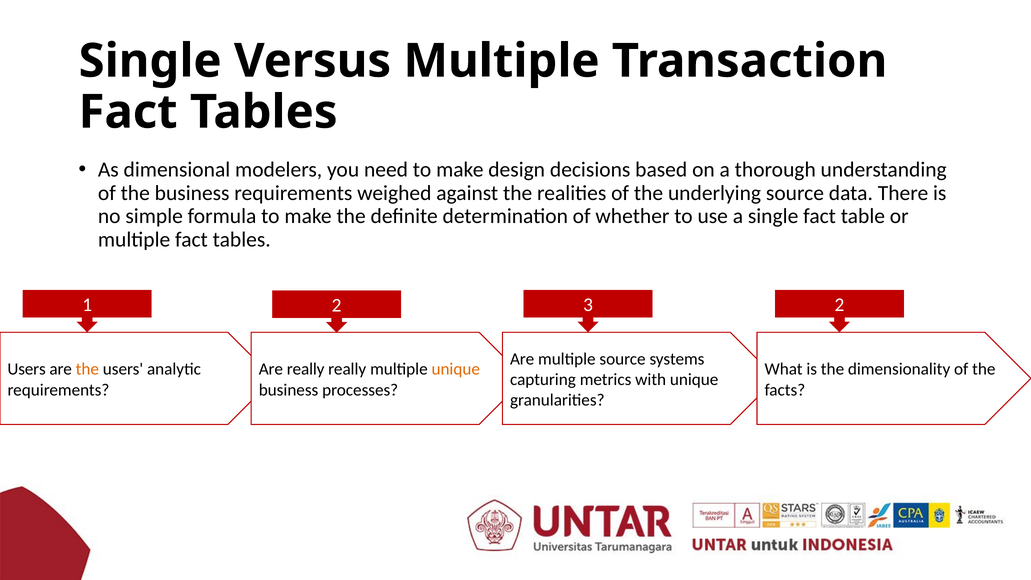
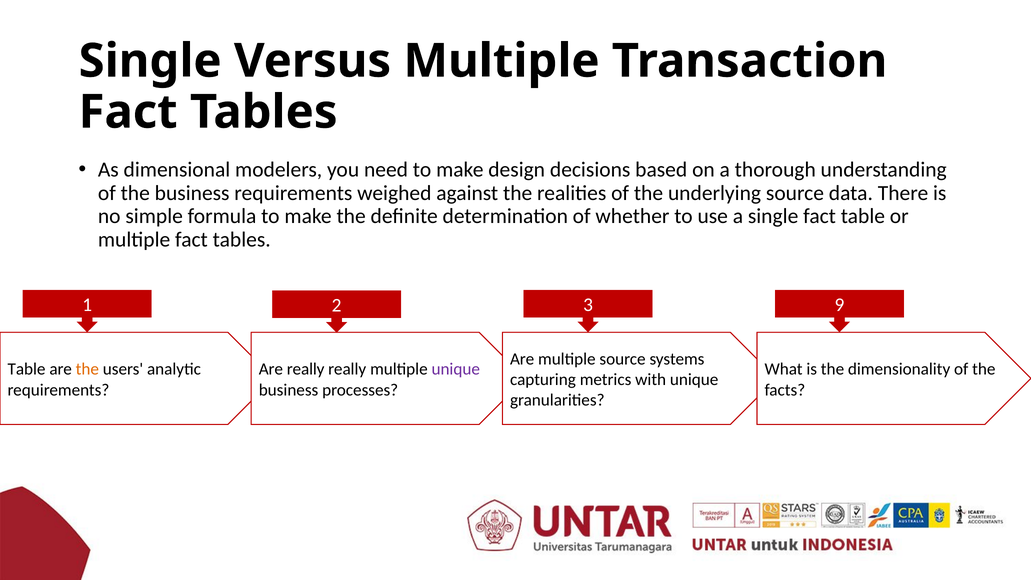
1 2: 2 -> 9 (839, 305)
Users: Users -> Table (27, 369)
unique colour: orange -> purple (456, 369)
